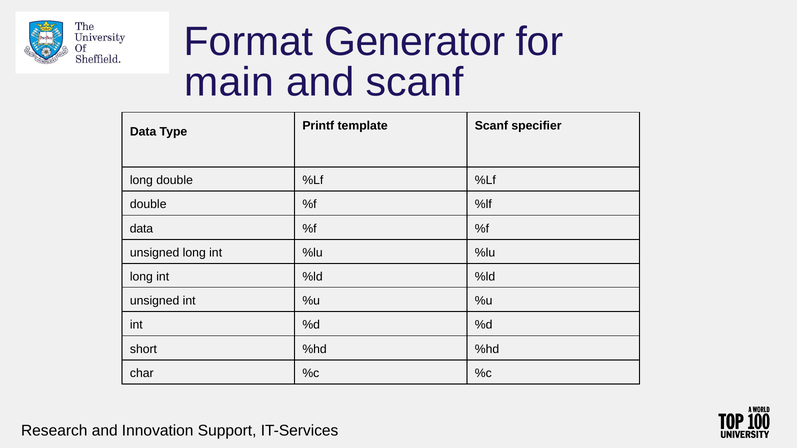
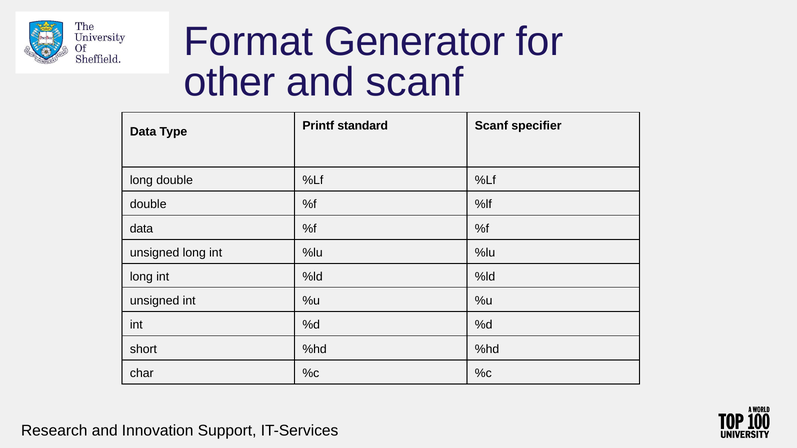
main: main -> other (230, 83)
template: template -> standard (363, 126)
